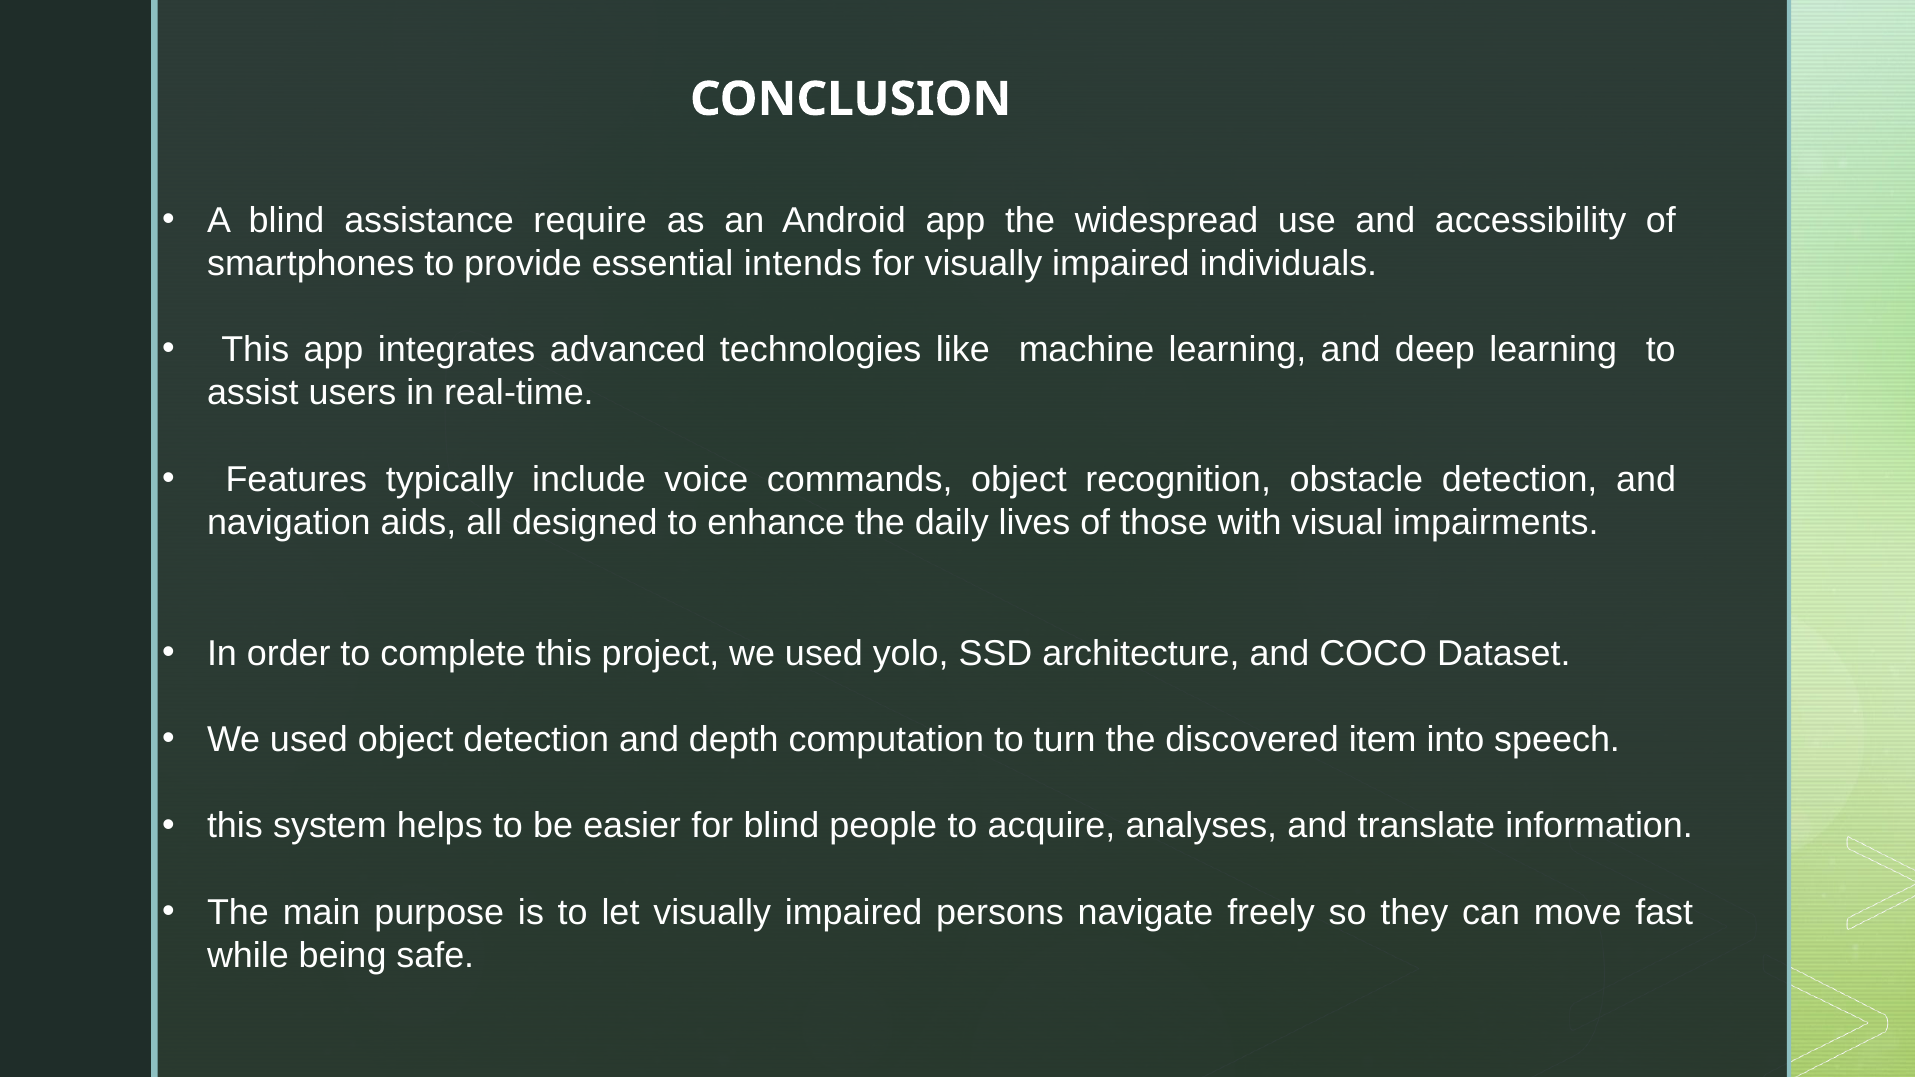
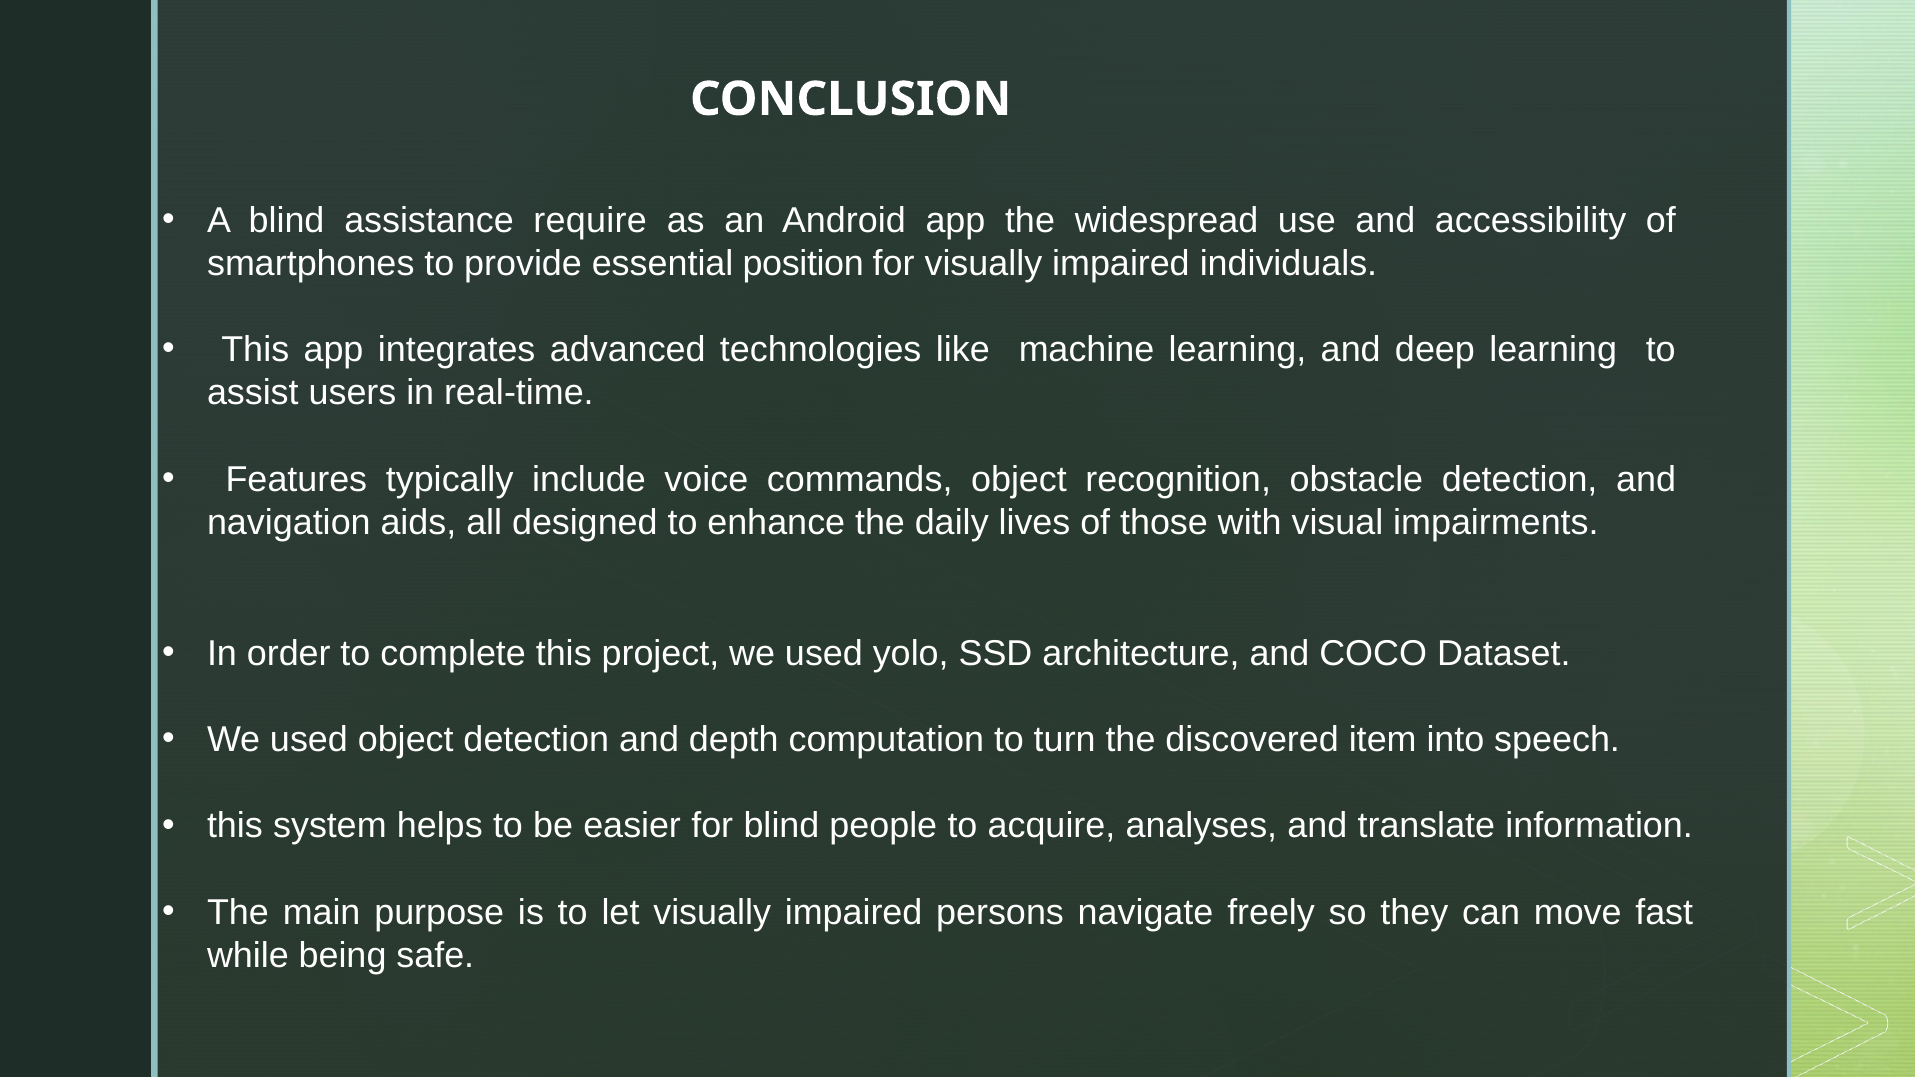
intends: intends -> position (803, 264)
